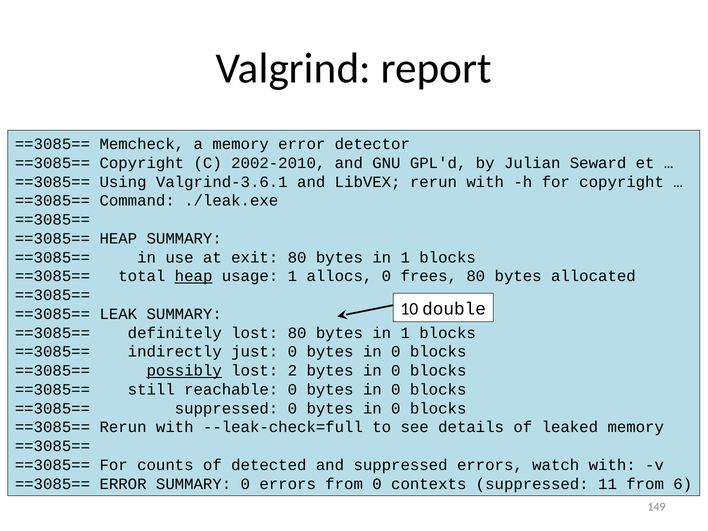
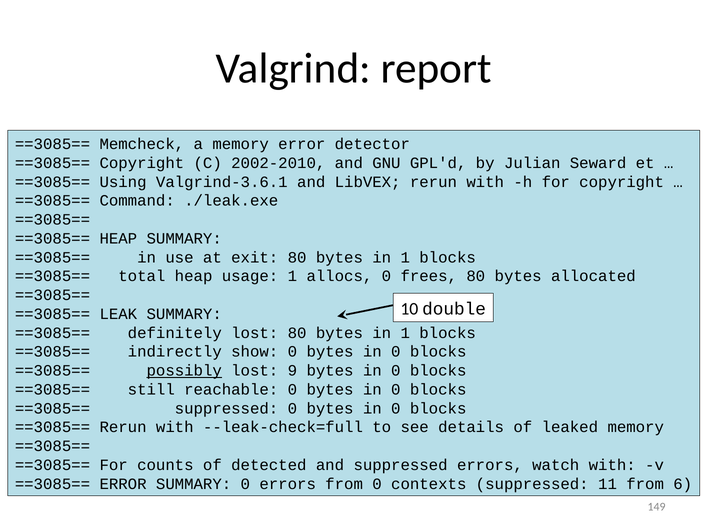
heap underline: present -> none (194, 276)
just: just -> show (255, 352)
2: 2 -> 9 (292, 371)
